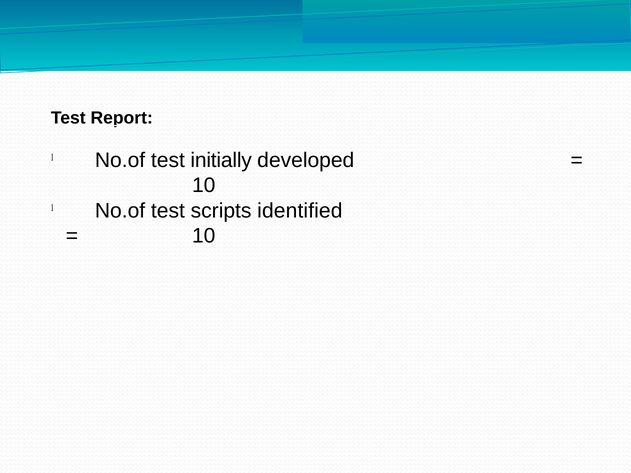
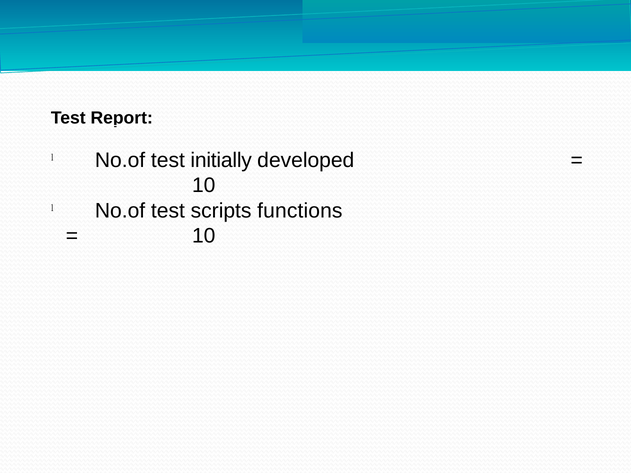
identified: identified -> functions (300, 211)
